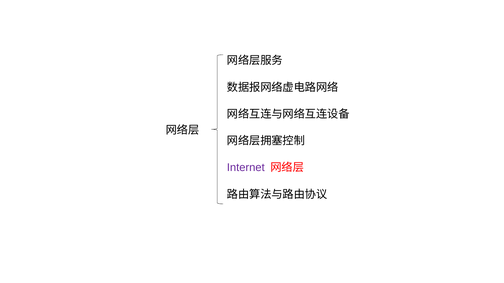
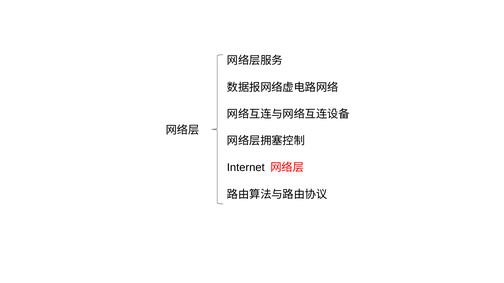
Internet colour: purple -> black (246, 168)
